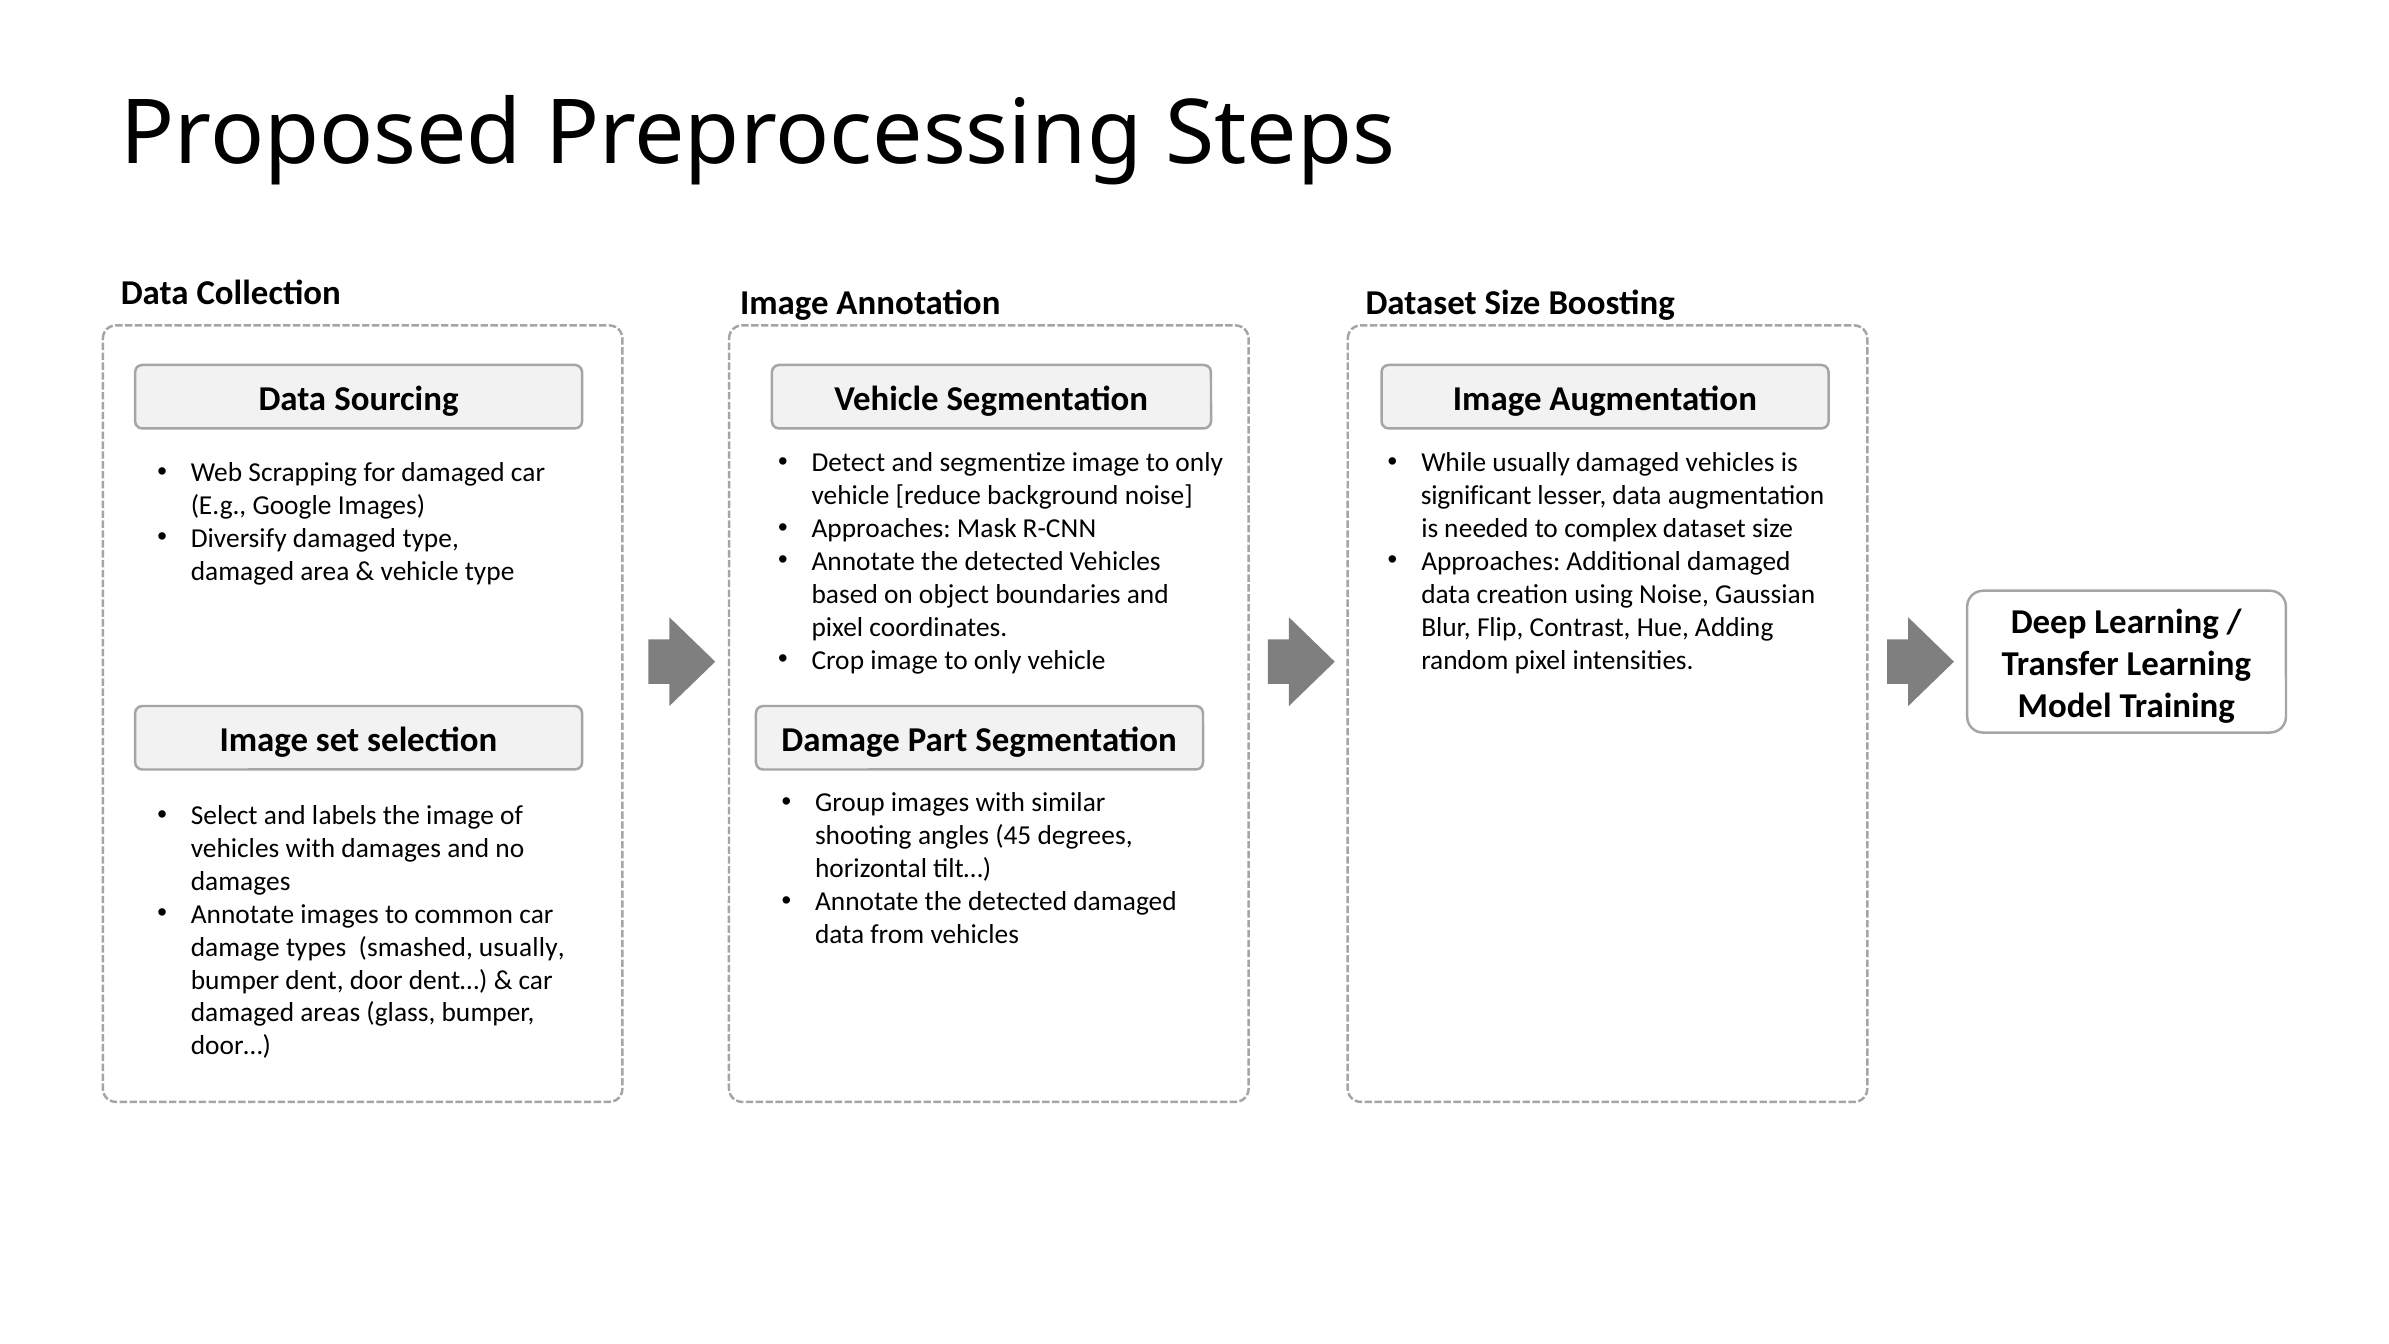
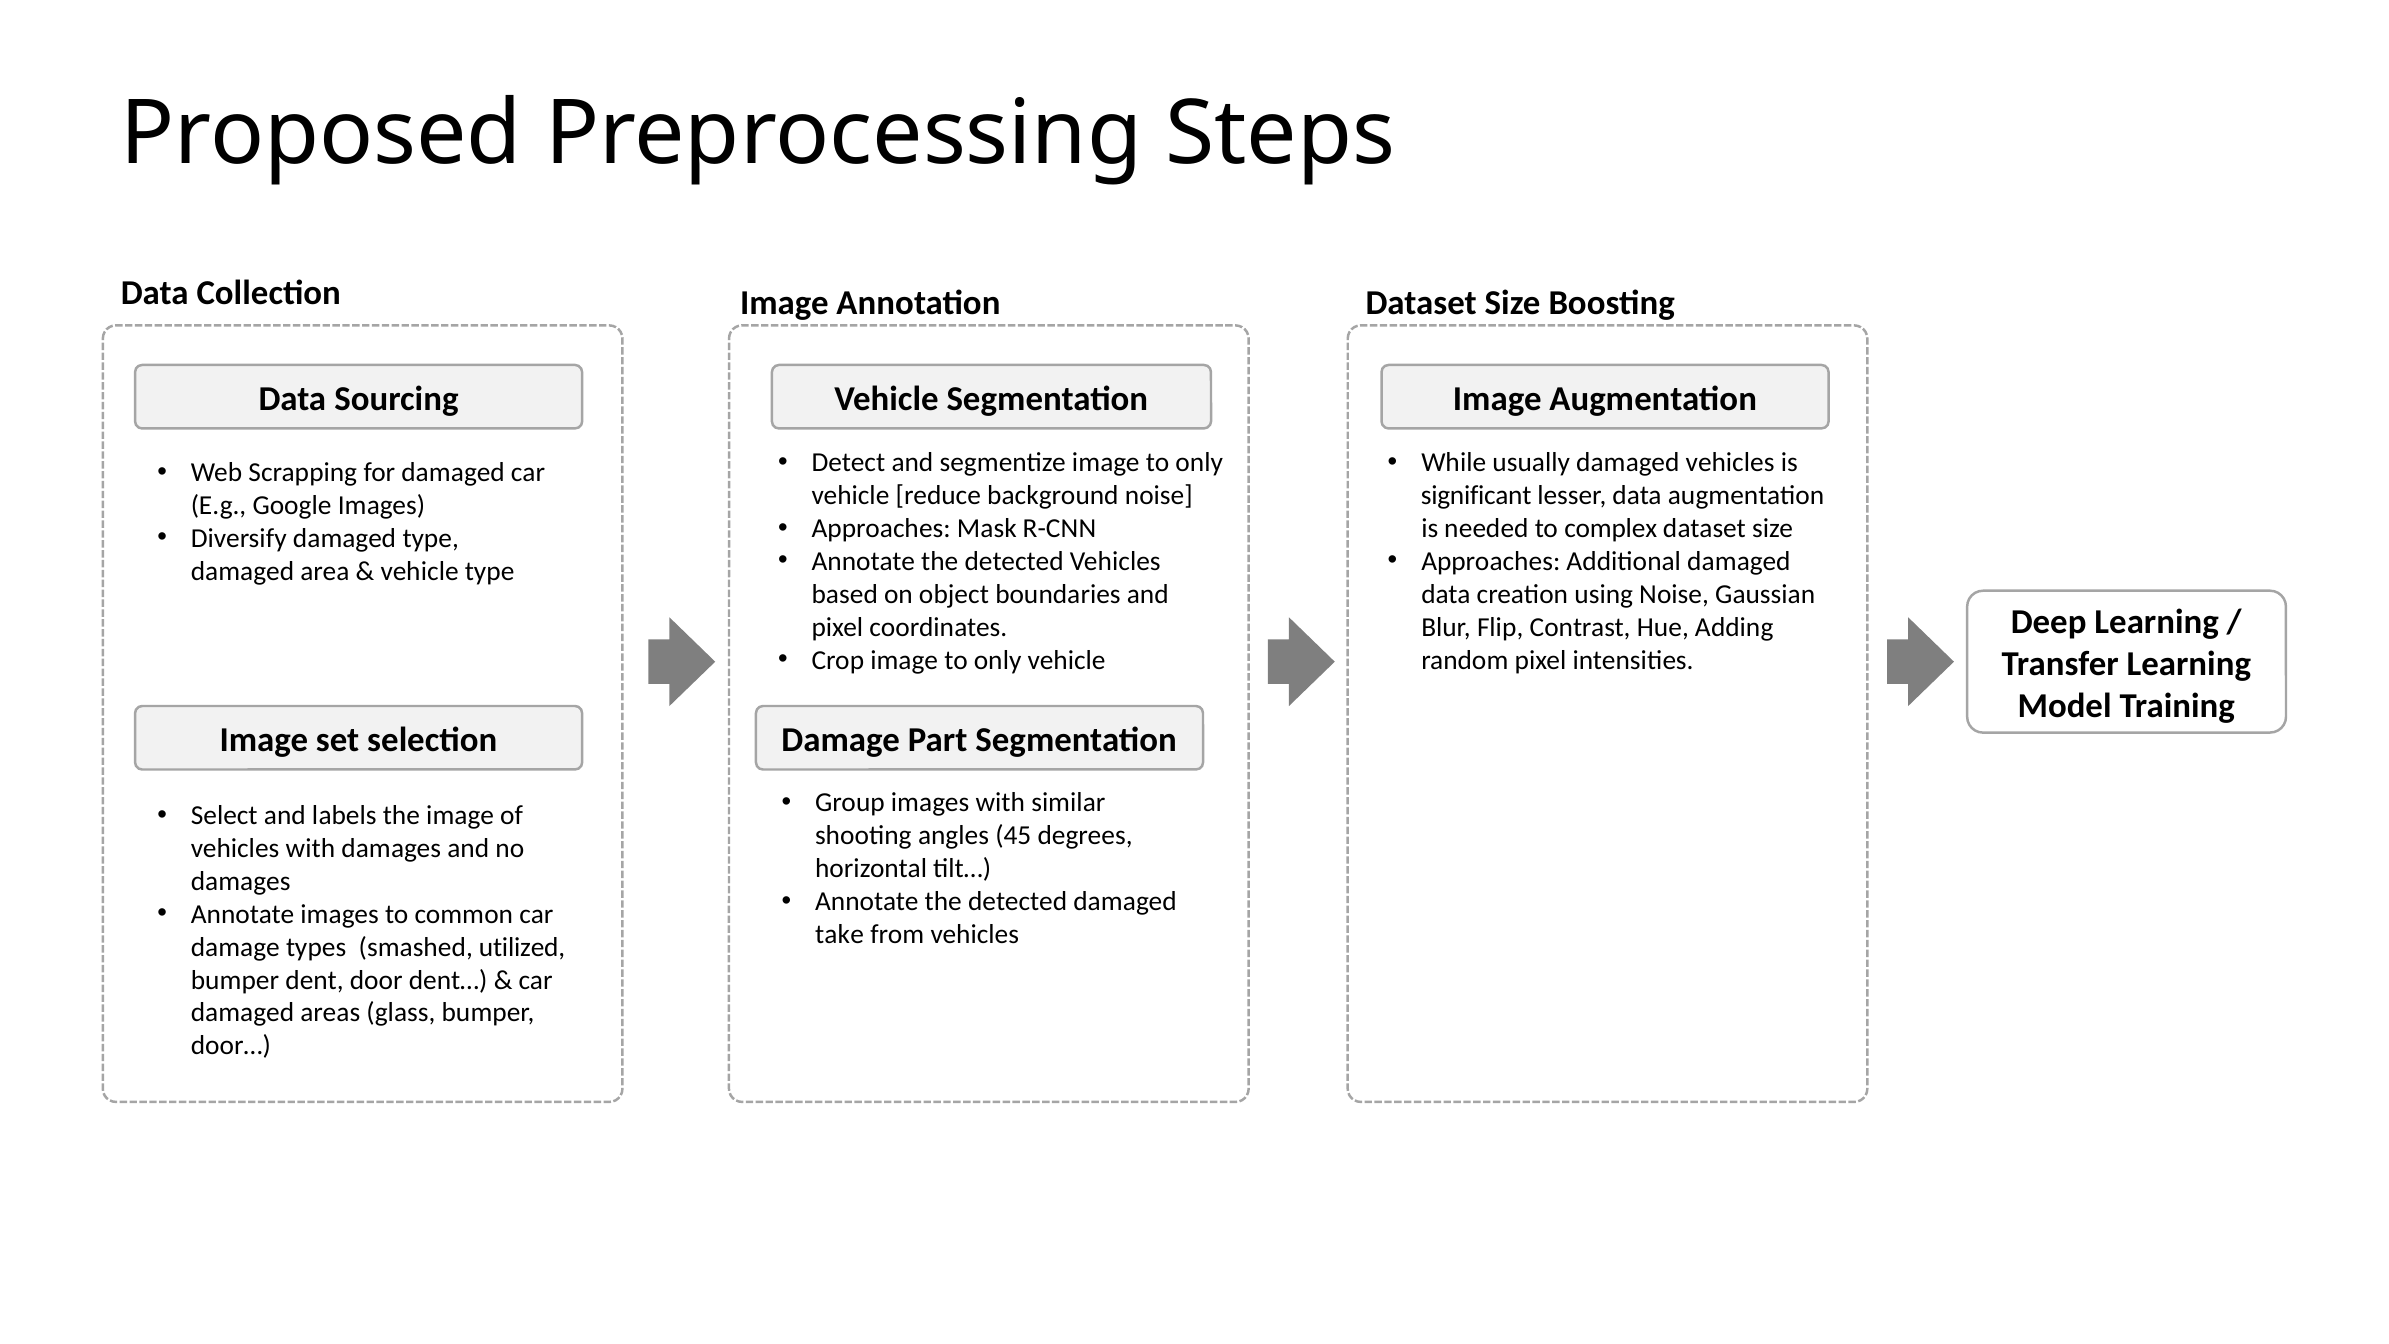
data: data -> take (840, 934)
smashed usually: usually -> utilized (522, 947)
